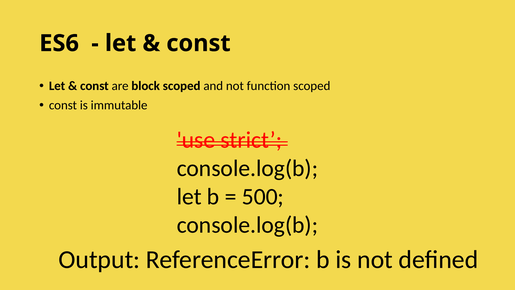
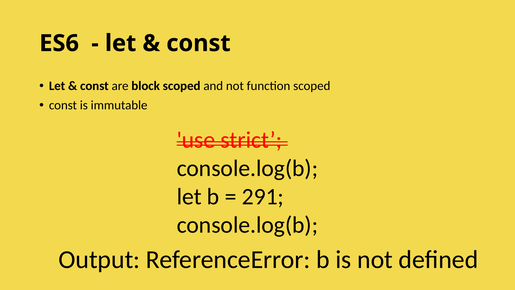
500: 500 -> 291 (263, 197)
